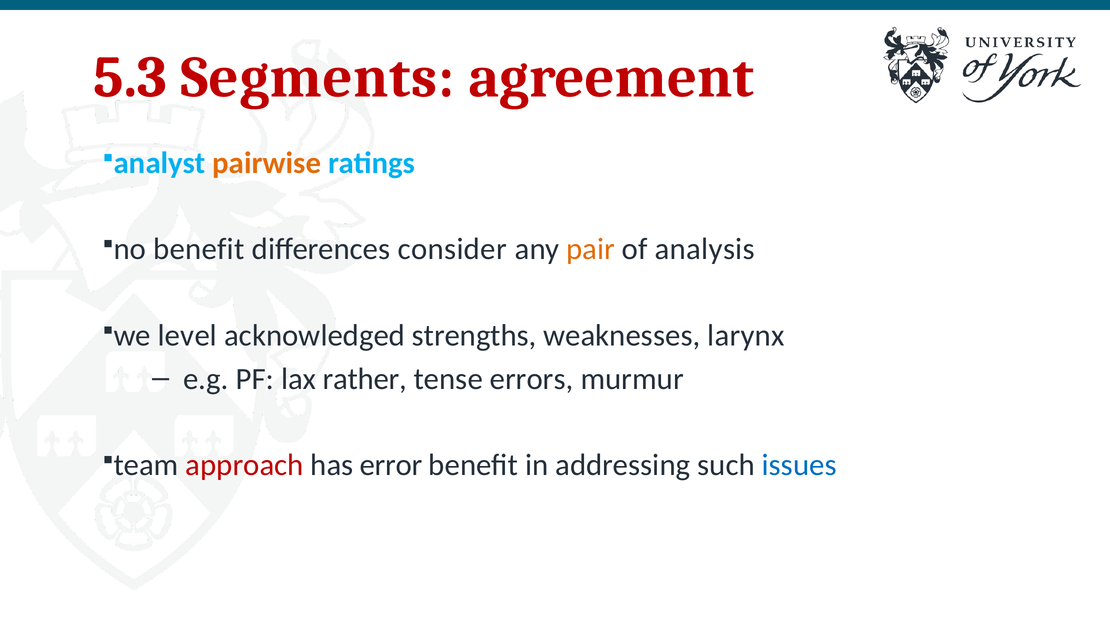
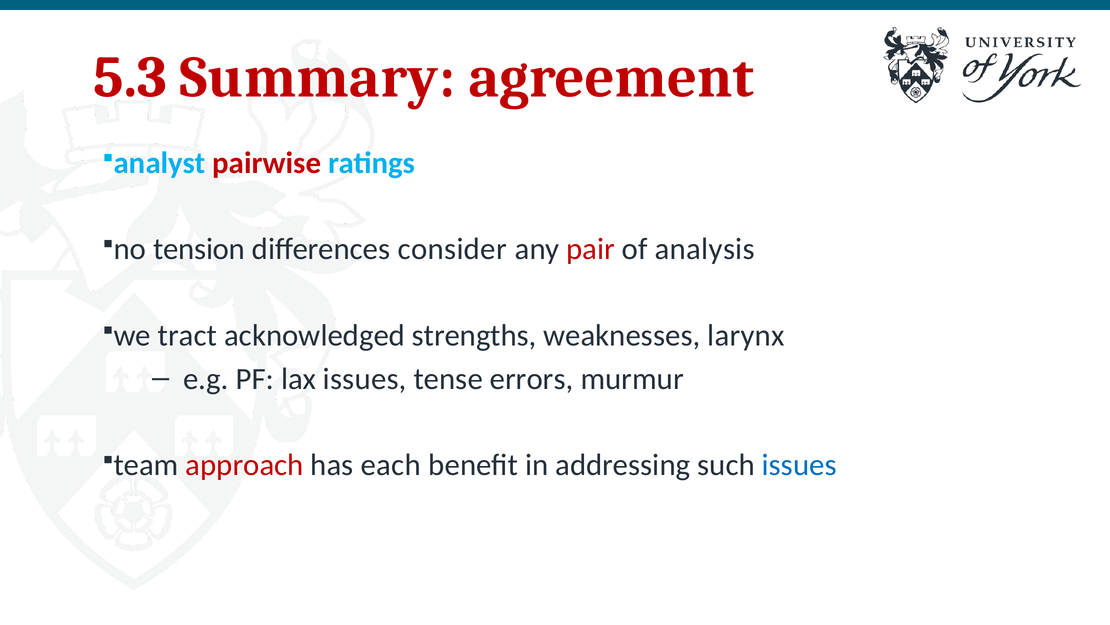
Segments: Segments -> Summary (317, 77)
pairwise colour: orange -> red (267, 163)
benefit: benefit -> tension (199, 249)
pair colour: orange -> red (591, 249)
level: level -> tract (187, 336)
lax rather: rather -> issues (365, 379)
error: error -> each (391, 465)
